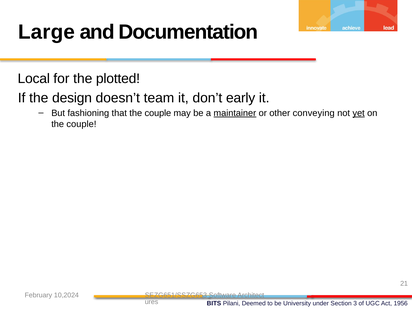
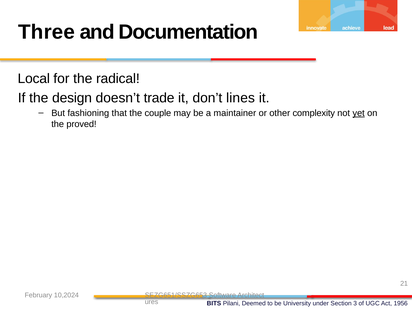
Large: Large -> Three (47, 32)
plotted: plotted -> radical (118, 79)
team: team -> trade (159, 98)
early: early -> lines (241, 98)
maintainer underline: present -> none (235, 113)
conveying: conveying -> complexity (314, 113)
couple: couple -> proved (82, 124)
